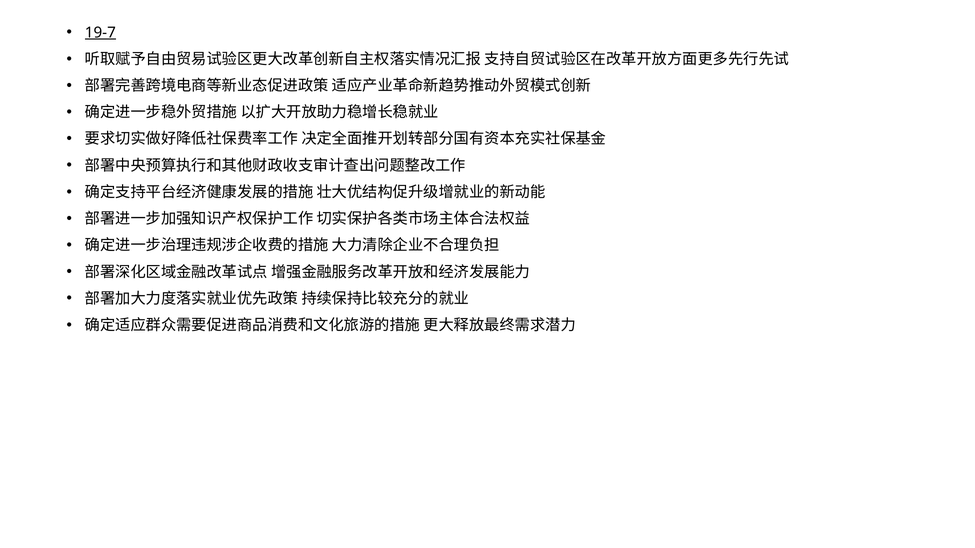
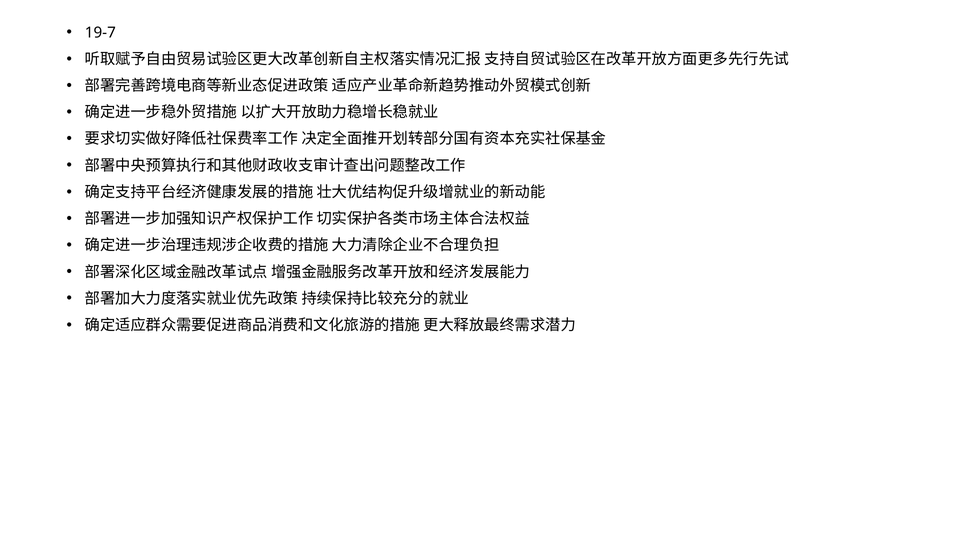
19-7 underline: present -> none (100, 33)
